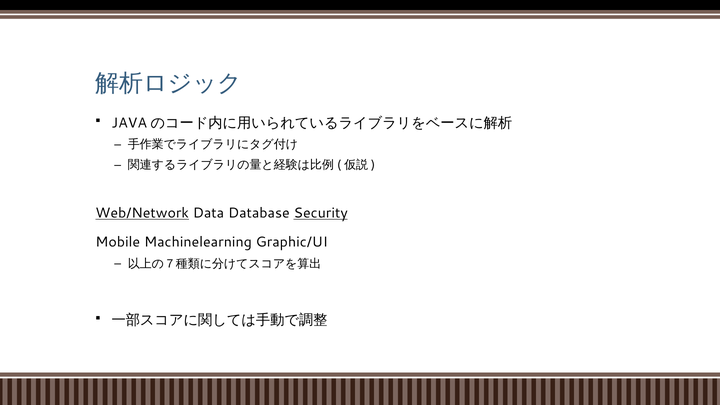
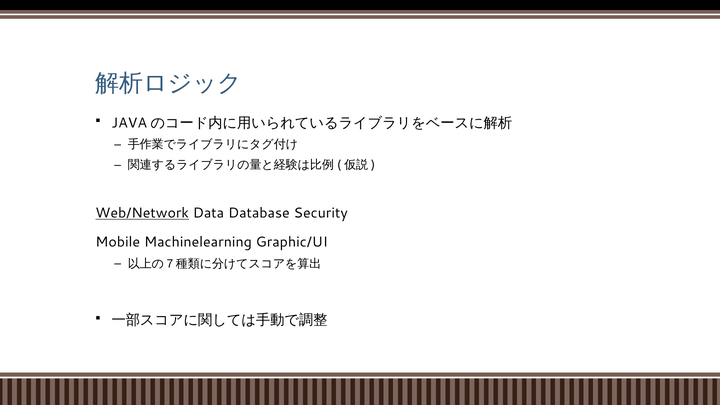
Security underline: present -> none (321, 213)
